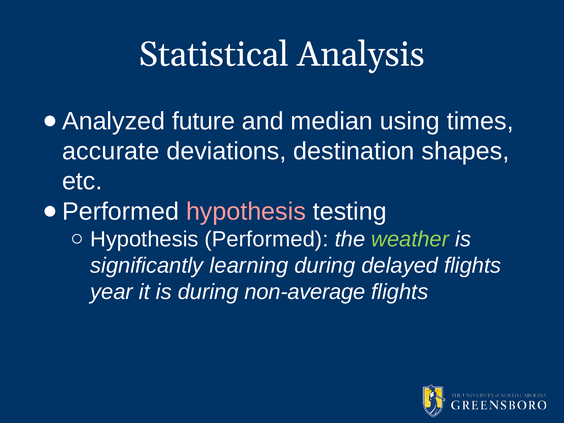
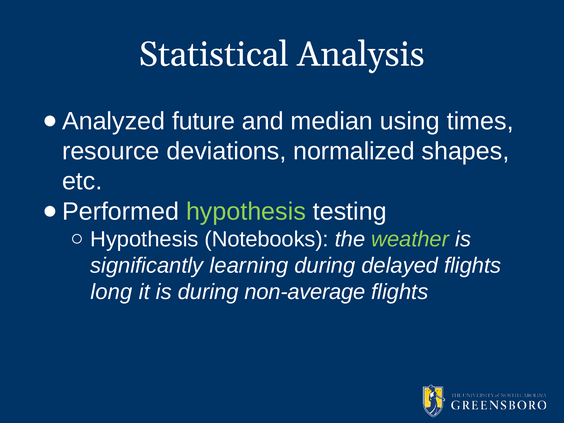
accurate: accurate -> resource (111, 151)
destination: destination -> normalized (354, 151)
hypothesis colour: pink -> light green (246, 211)
Performed: Performed -> Notebooks (267, 239)
year: year -> long (111, 292)
